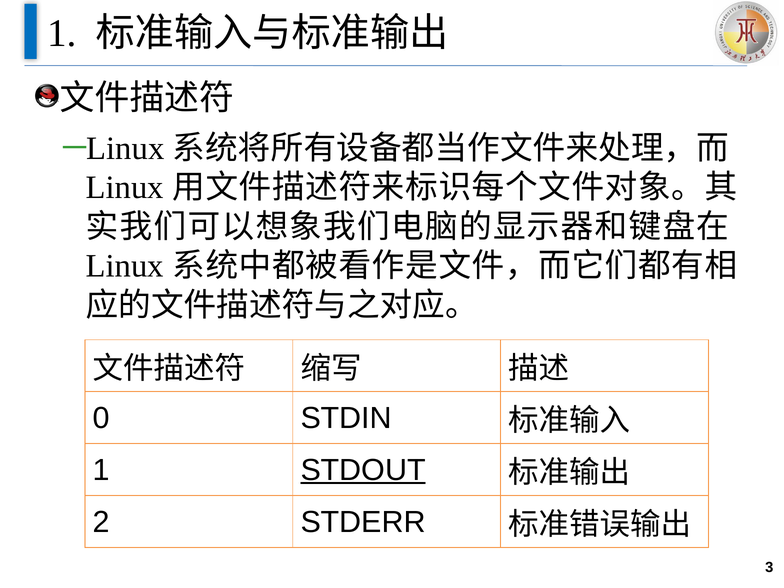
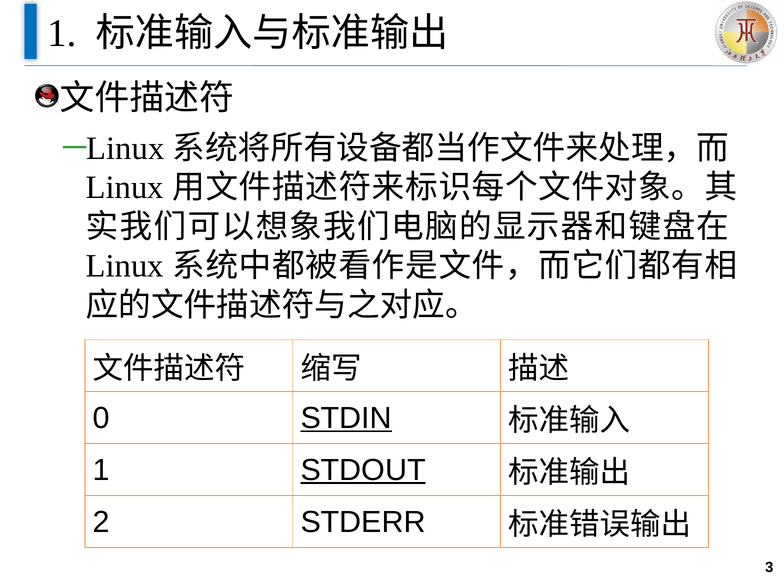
STDIN underline: none -> present (346, 418)
